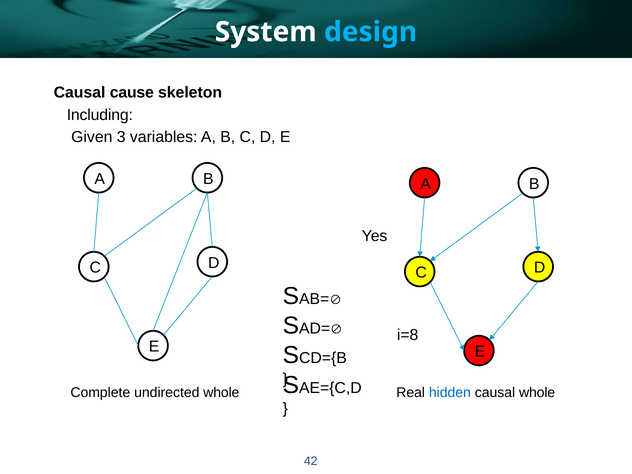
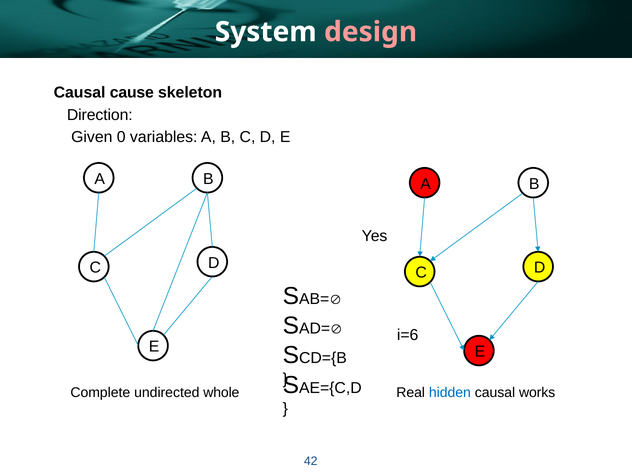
design colour: light blue -> pink (371, 32)
Including: Including -> Direction (100, 115)
3: 3 -> 0 (121, 137)
i=8: i=8 -> i=6 (408, 335)
causal whole: whole -> works (537, 393)
